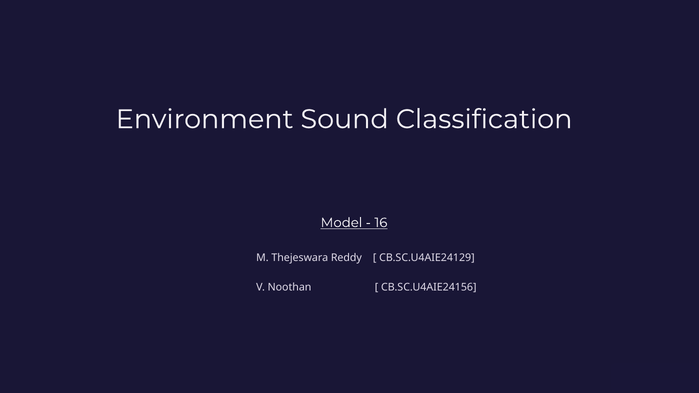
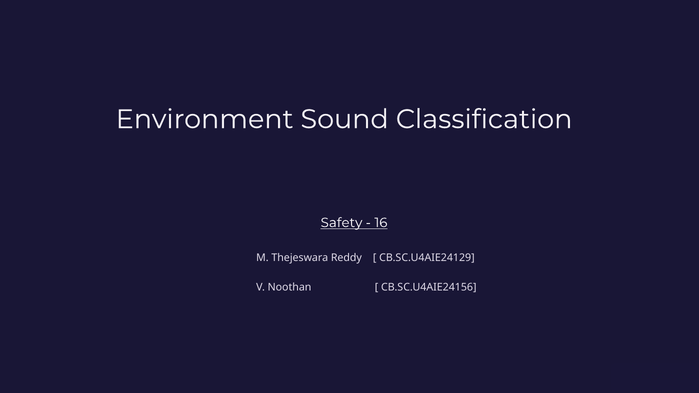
Model: Model -> Safety (342, 223)
